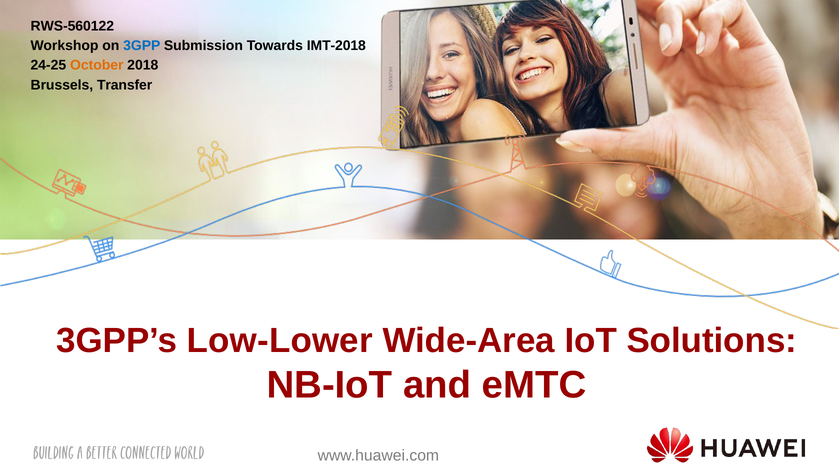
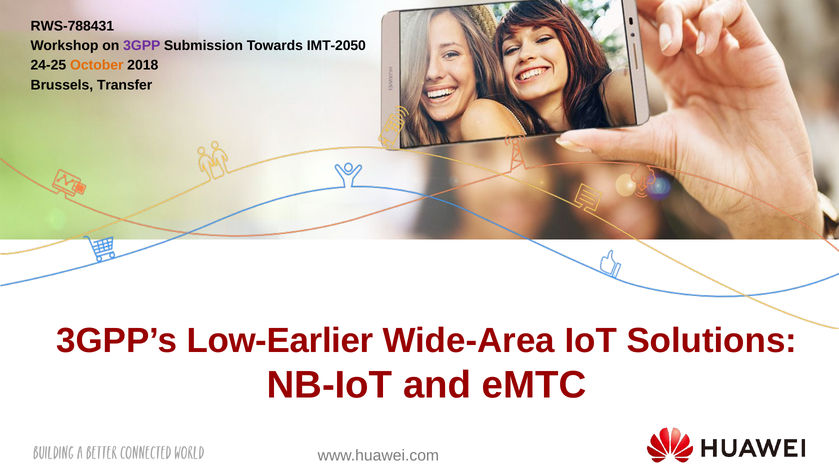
RWS-560122: RWS-560122 -> RWS-788431 (72, 26)
3GPP colour: blue -> purple (142, 46)
IMT-2018: IMT-2018 -> IMT-2050 (336, 46)
Low-Lower: Low-Lower -> Low-Earlier (280, 340)
